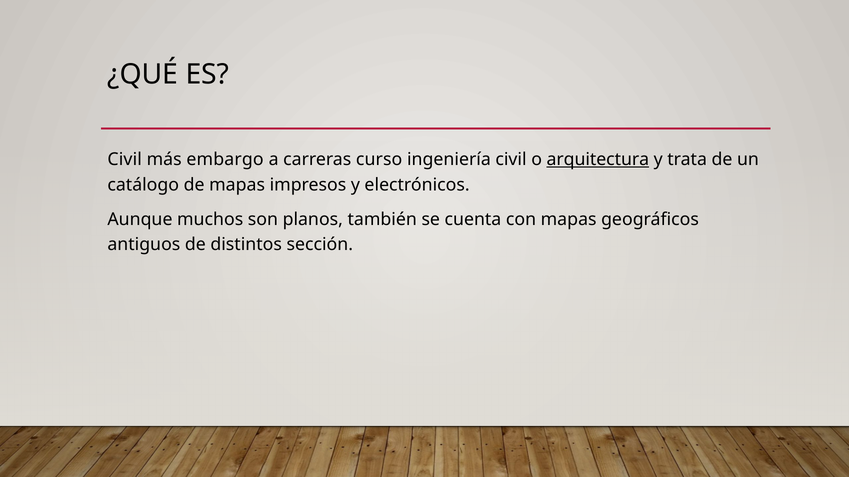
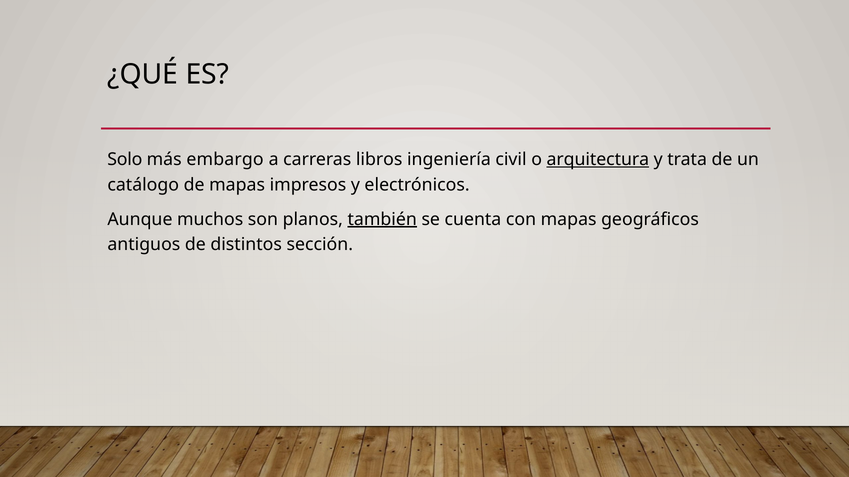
Civil: Civil -> Solo (125, 160)
curso: curso -> libros (379, 160)
también underline: none -> present (382, 219)
